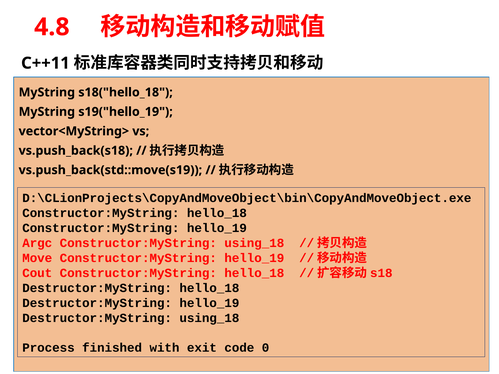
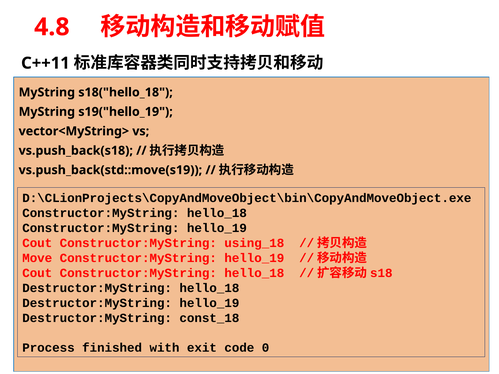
Argc: Argc -> Cout (37, 243)
Destructor:MyString using_18: using_18 -> const_18 (209, 318)
